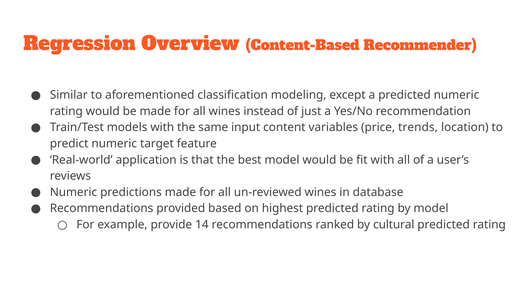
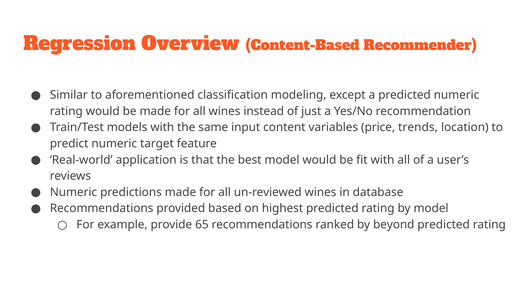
14: 14 -> 65 (202, 225)
cultural: cultural -> beyond (394, 225)
